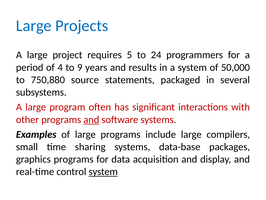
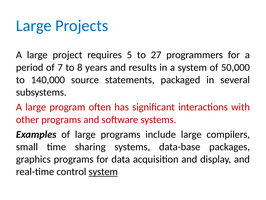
24: 24 -> 27 (156, 55)
4: 4 -> 7 (60, 67)
9: 9 -> 8 (80, 67)
750,880: 750,880 -> 140,000 (48, 80)
and underline: present -> none (91, 119)
